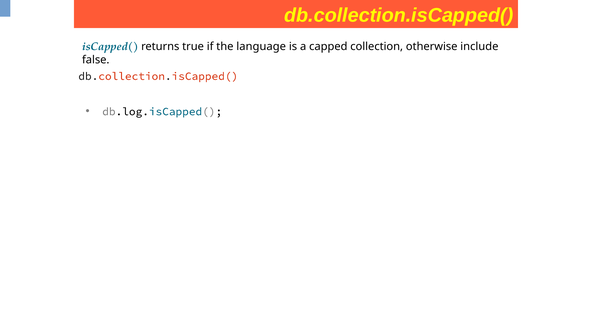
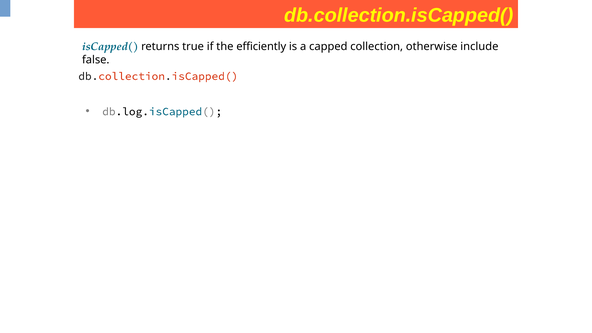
language: language -> efficiently (261, 47)
